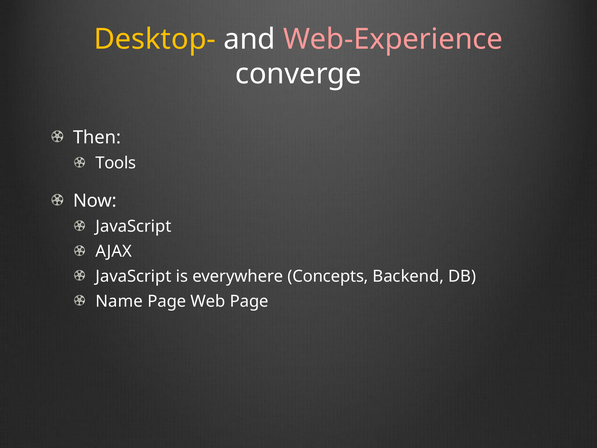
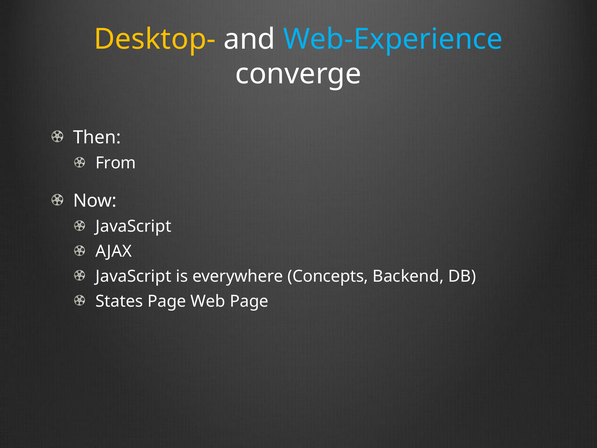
Web-Experience colour: pink -> light blue (393, 39)
Tools: Tools -> From (116, 163)
Name: Name -> States (119, 301)
